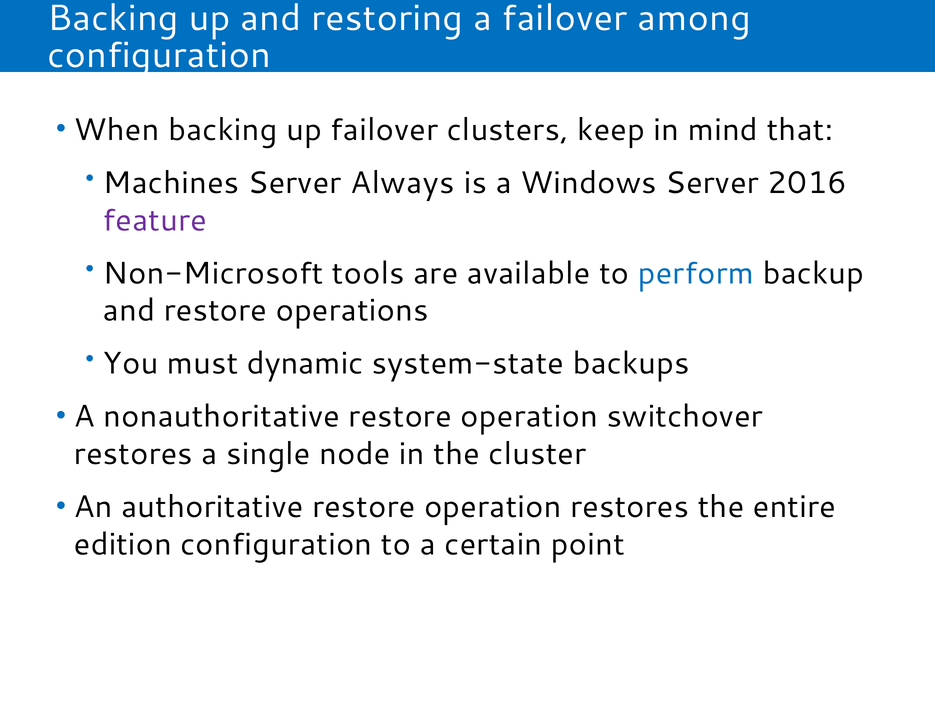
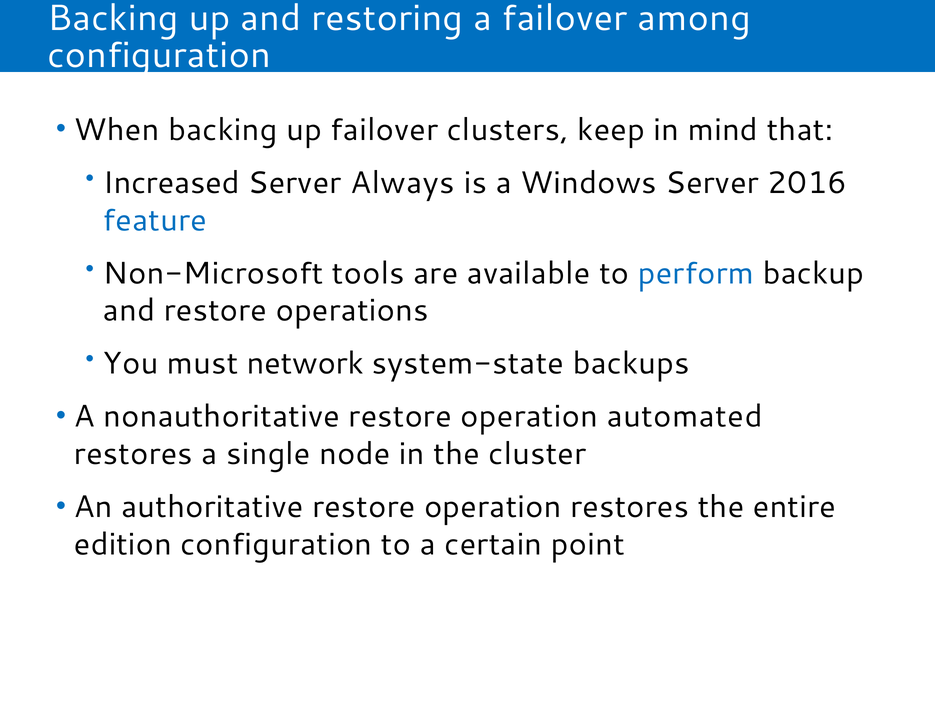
Machines: Machines -> Increased (171, 183)
feature colour: purple -> blue (155, 220)
dynamic: dynamic -> network (305, 364)
switchover: switchover -> automated (685, 417)
